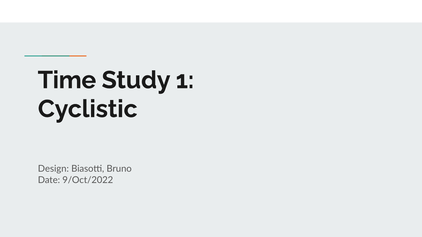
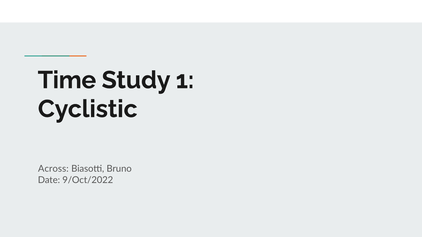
Design: Design -> Across (53, 169)
